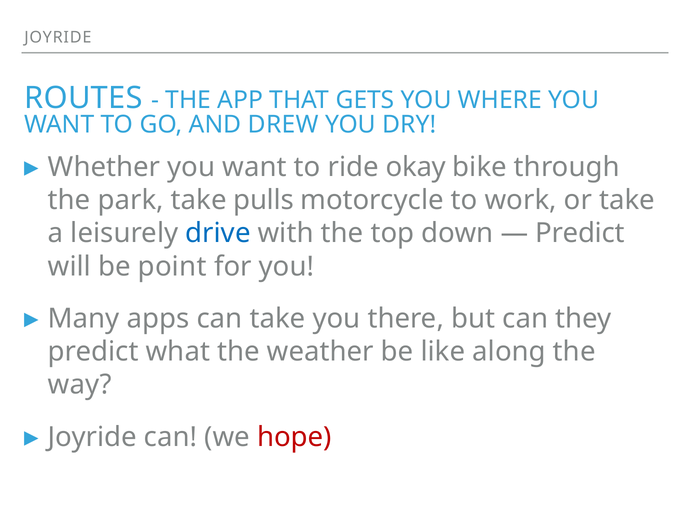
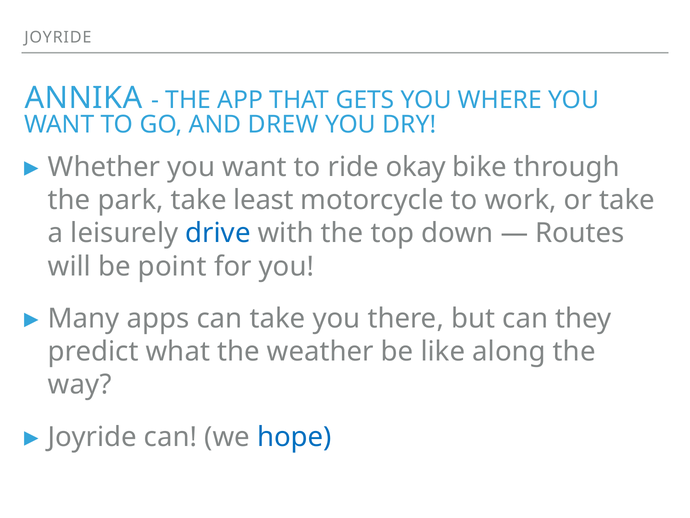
ROUTES: ROUTES -> ANNIKA (84, 98)
pulls: pulls -> least (264, 200)
Predict: Predict -> Routes (580, 233)
hope colour: red -> blue (294, 436)
